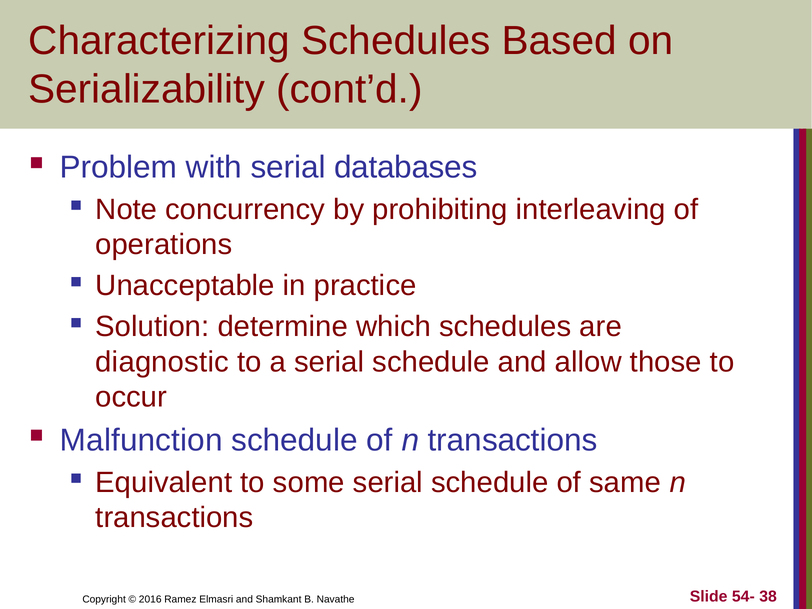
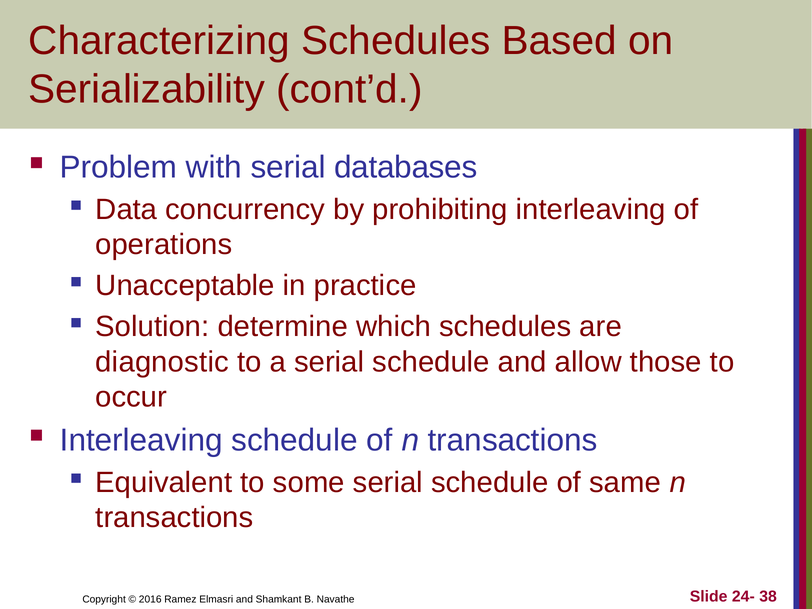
Note: Note -> Data (126, 210)
Malfunction: Malfunction -> Interleaving (141, 440)
54-: 54- -> 24- (743, 597)
